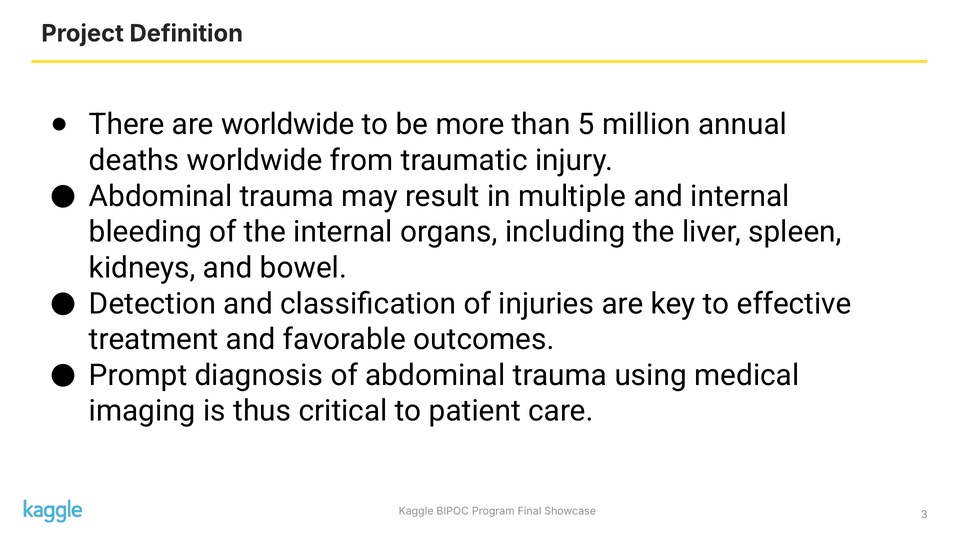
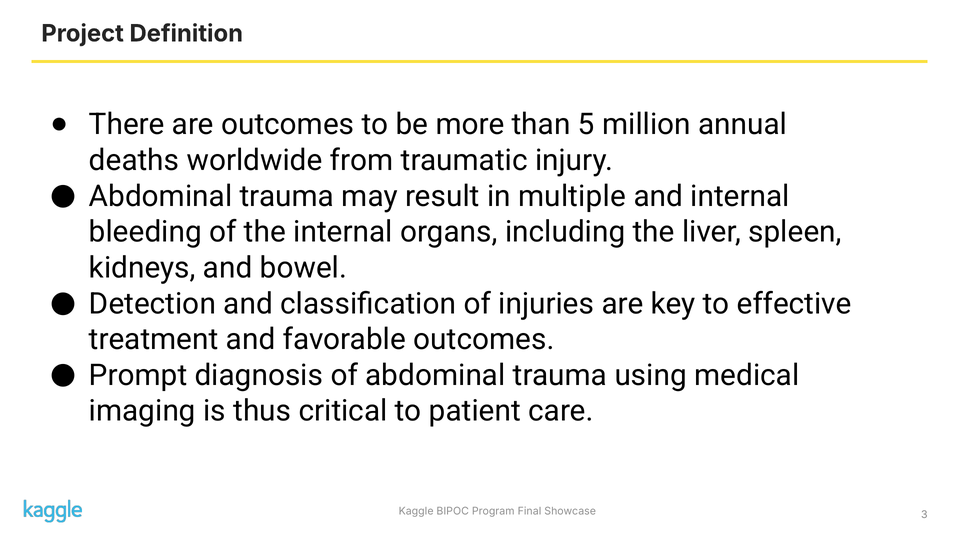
are worldwide: worldwide -> outcomes (288, 125)
